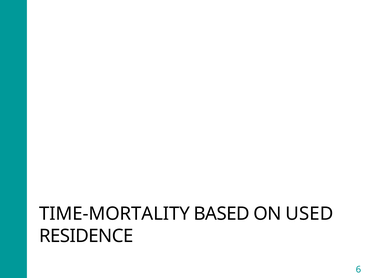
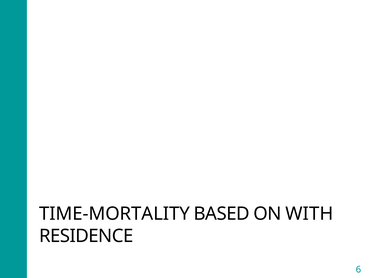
USED: USED -> WITH (309, 214)
